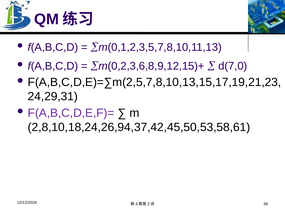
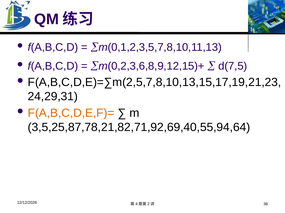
d(7,0: d(7,0 -> d(7,5 (233, 66)
F(A,B,C,D,E,F)= colour: purple -> orange (71, 113)
2,8,10,18,24,26,94,37,42,45,50,53,58,61: 2,8,10,18,24,26,94,37,42,45,50,53,58,61 -> 3,5,25,87,78,21,82,71,92,69,40,55,94,64 (139, 128)
